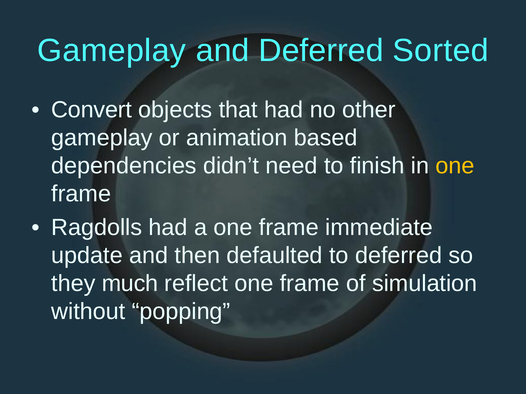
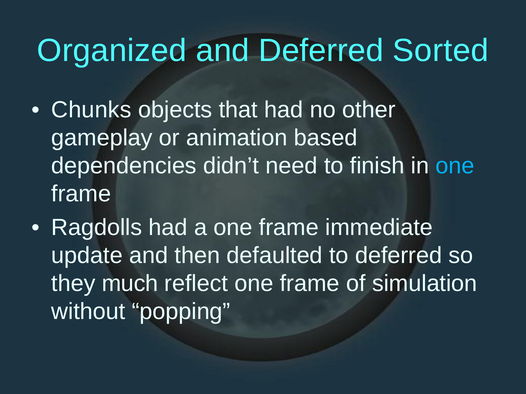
Gameplay: Gameplay -> Organized (112, 51)
Convert: Convert -> Chunks (91, 110)
one colour: yellow -> light blue (455, 166)
